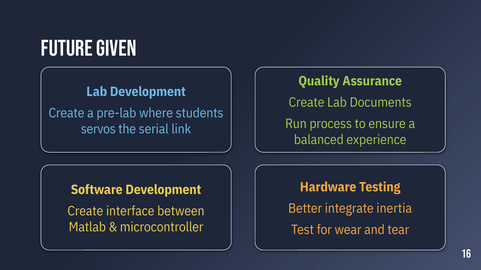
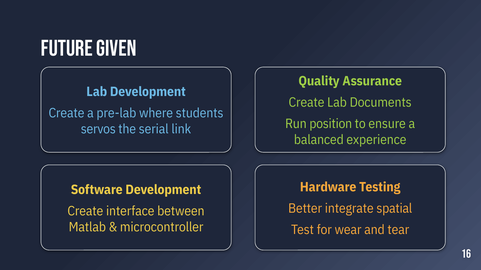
process: process -> position (331, 124)
inertia: inertia -> spatial (394, 209)
